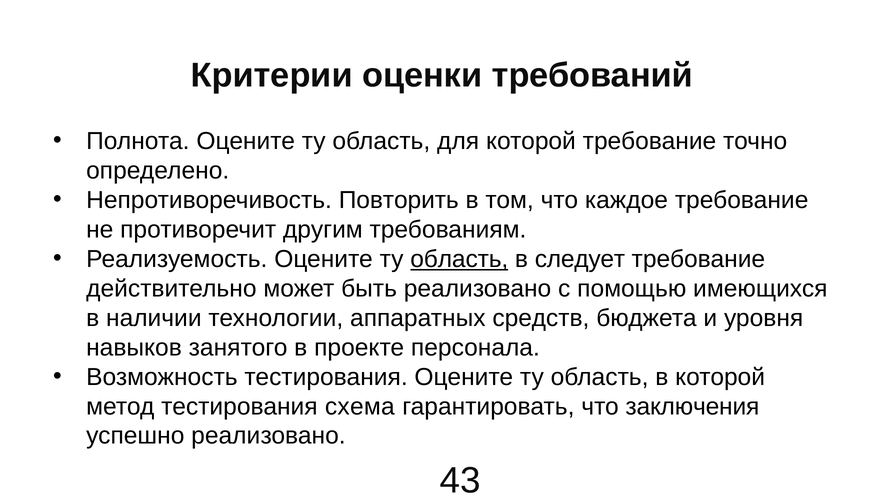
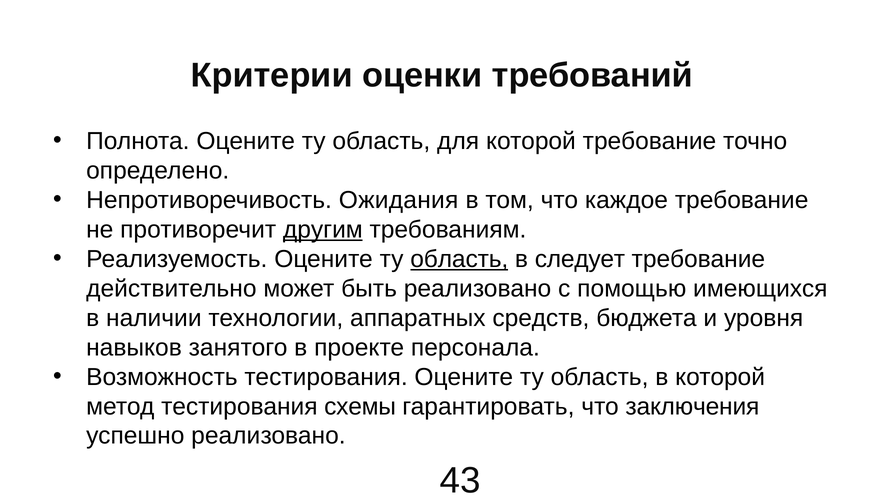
Повторить: Повторить -> Ожидания (399, 200)
другим underline: none -> present (323, 230)
схема: схема -> схемы (360, 407)
